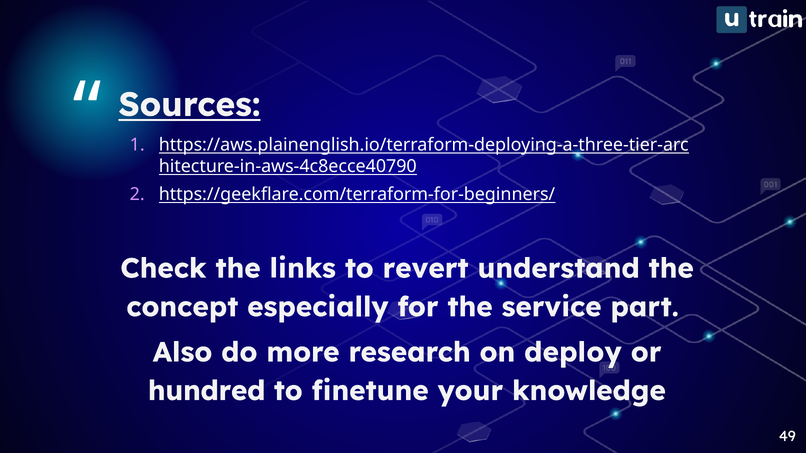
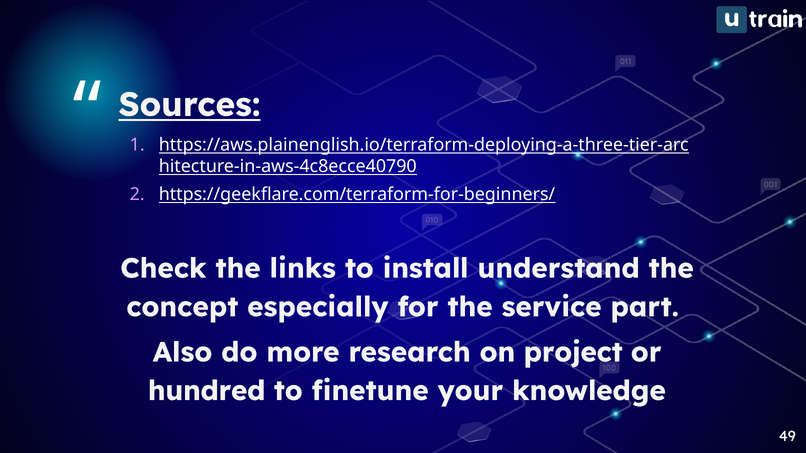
revert: revert -> install (426, 269)
deploy: deploy -> project (573, 353)
